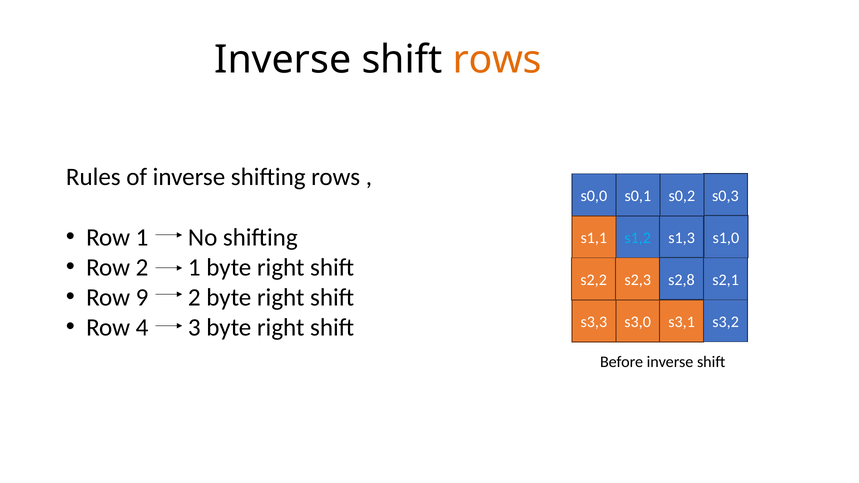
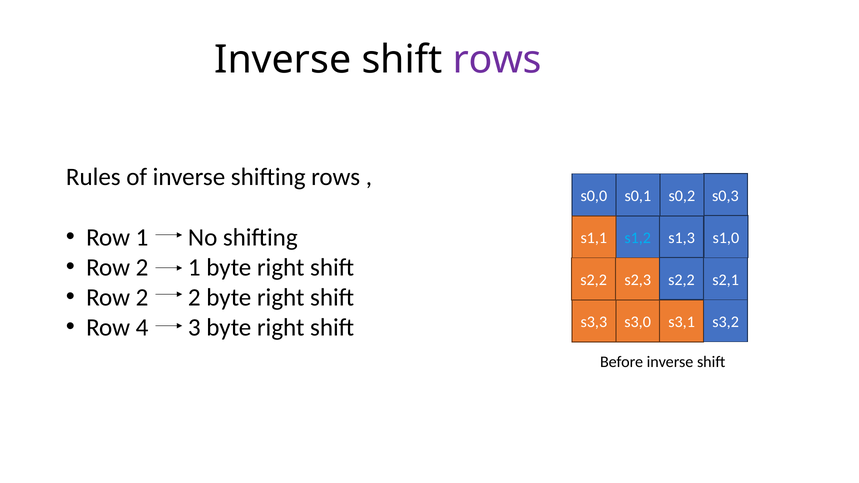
rows colour: orange -> purple (497, 60)
s2,8: s2,8 -> s2,2 (681, 280)
9: 9 -> 2 (142, 298)
